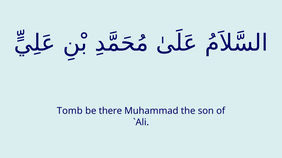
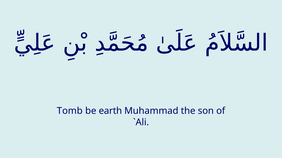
there: there -> earth (110, 111)
